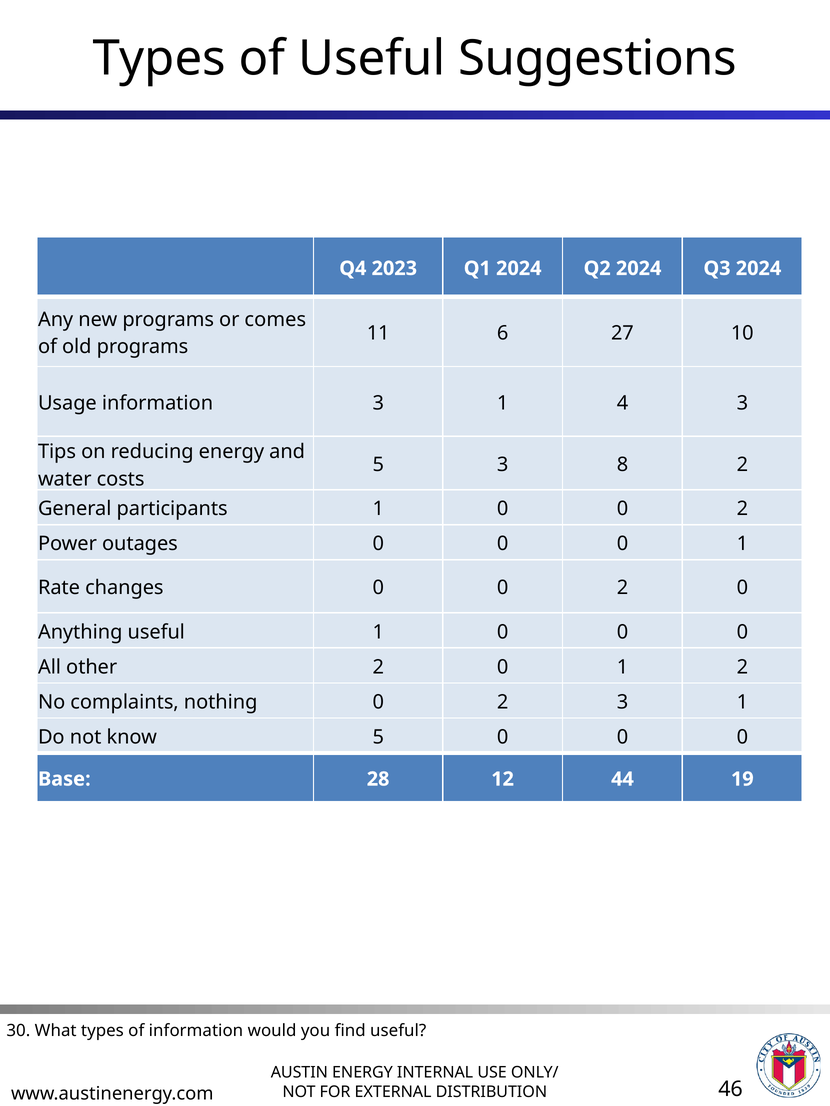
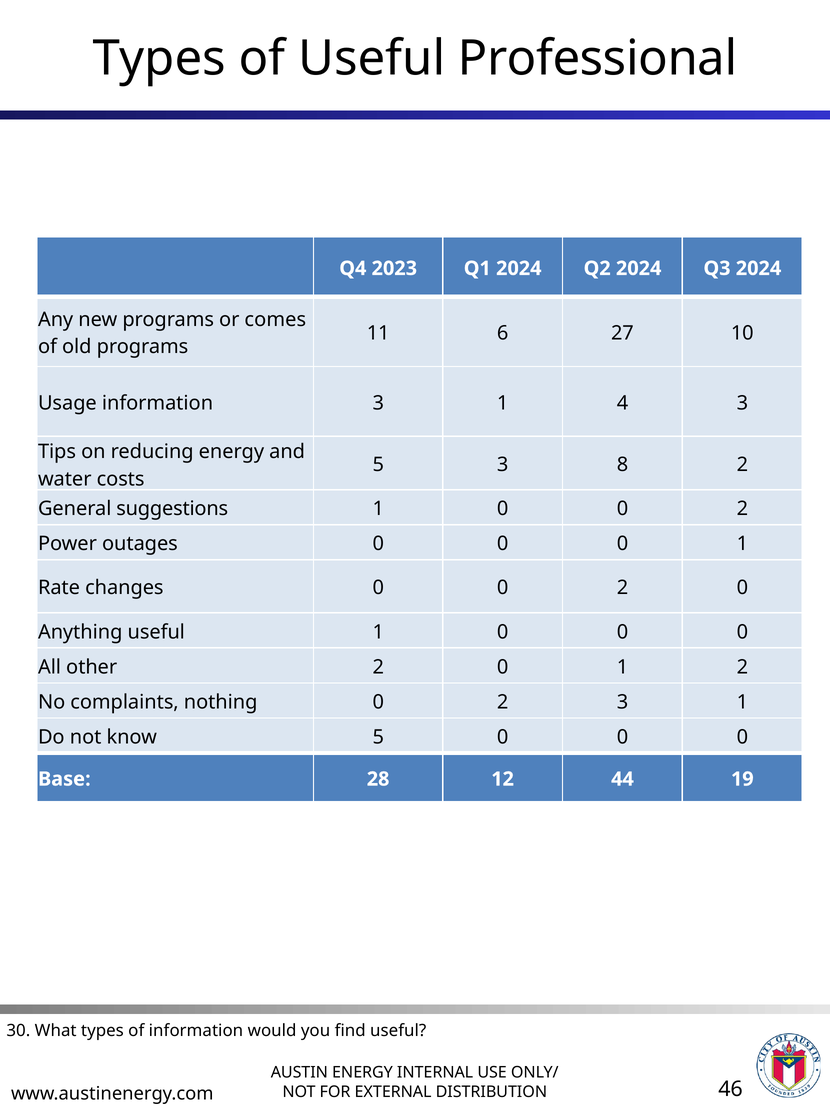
Suggestions: Suggestions -> Professional (598, 59)
participants: participants -> suggestions (172, 509)
